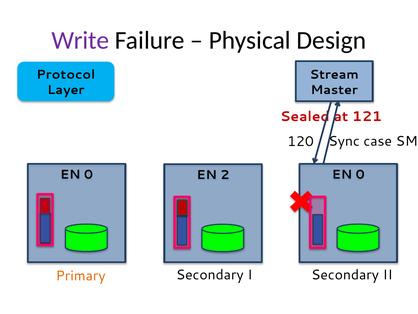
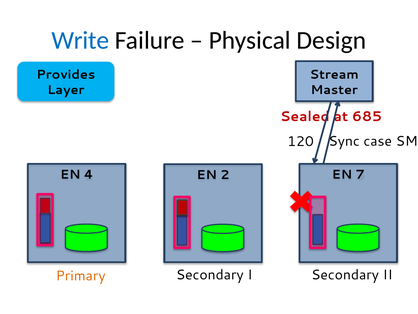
Write colour: purple -> blue (80, 40)
Protocol: Protocol -> Provides (66, 75)
121: 121 -> 685 (367, 116)
0: 0 -> 4 (89, 174)
0: 0 -> 7 (360, 174)
